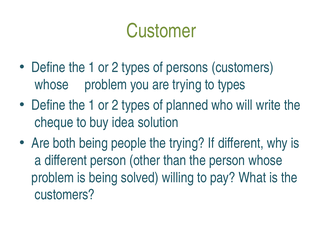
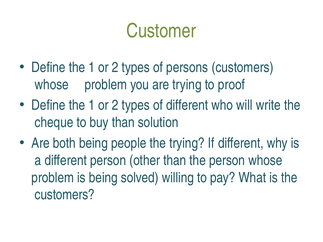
to types: types -> proof (231, 85)
of planned: planned -> different (187, 105)
buy idea: idea -> than (123, 123)
